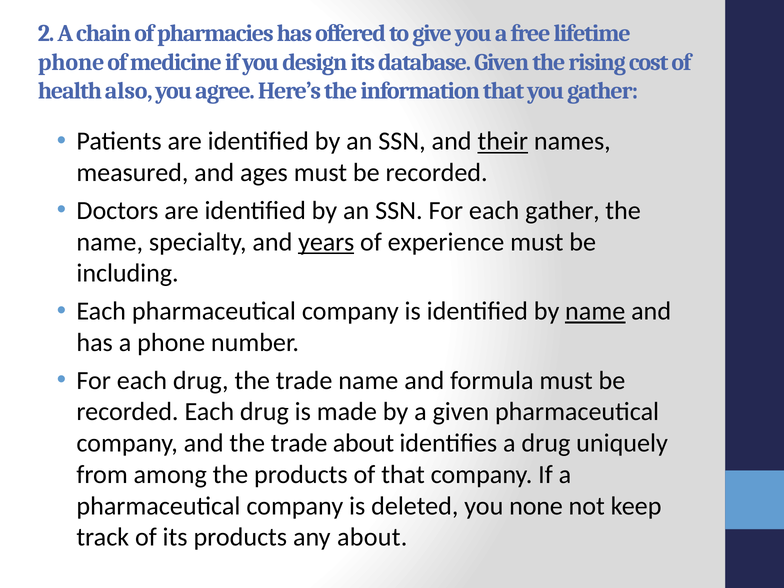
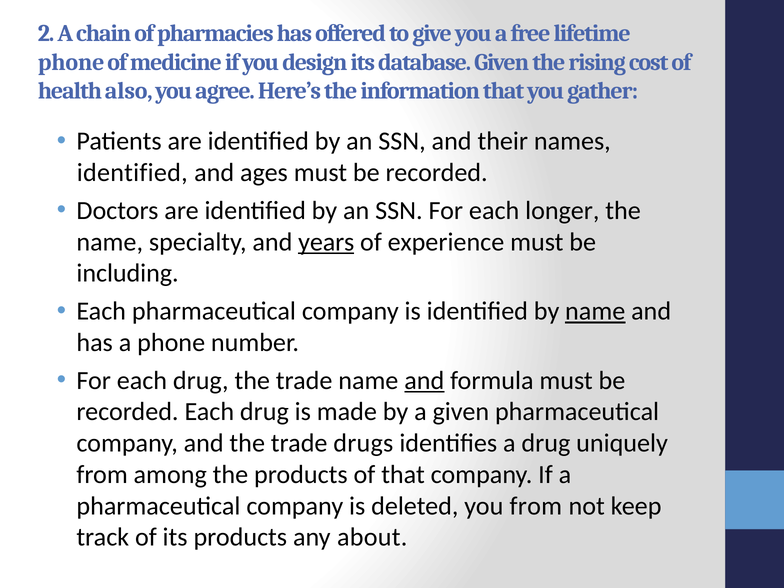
their underline: present -> none (503, 141)
measured: measured -> identified (132, 173)
each gather: gather -> longer (562, 211)
and underline: none -> present (424, 381)
trade about: about -> drugs (363, 443)
you none: none -> from (536, 506)
